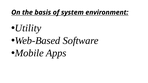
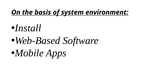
Utility: Utility -> Install (28, 28)
